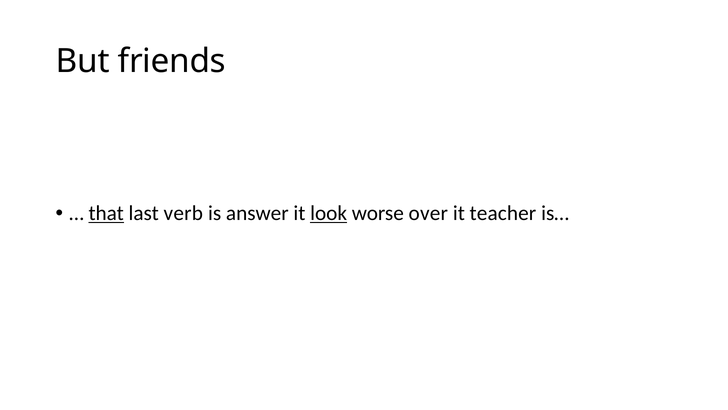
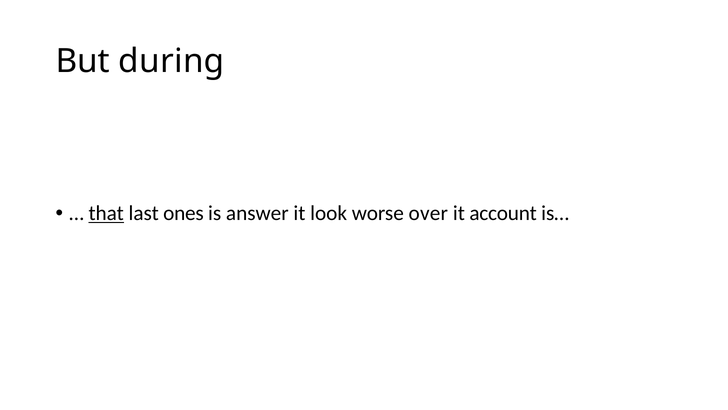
friends: friends -> during (171, 61)
verb: verb -> ones (183, 213)
look underline: present -> none (329, 213)
teacher: teacher -> account (503, 213)
